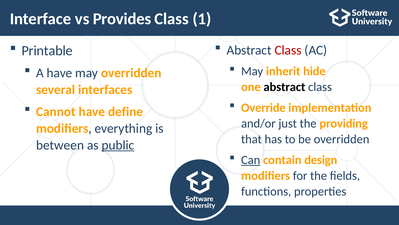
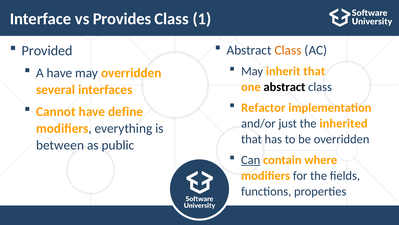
Class colour: red -> orange (288, 50)
Printable: Printable -> Provided (47, 51)
inherit hide: hide -> that (314, 71)
Override: Override -> Refactor (263, 108)
providing: providing -> inherited (344, 123)
public underline: present -> none (118, 145)
design: design -> where (321, 160)
